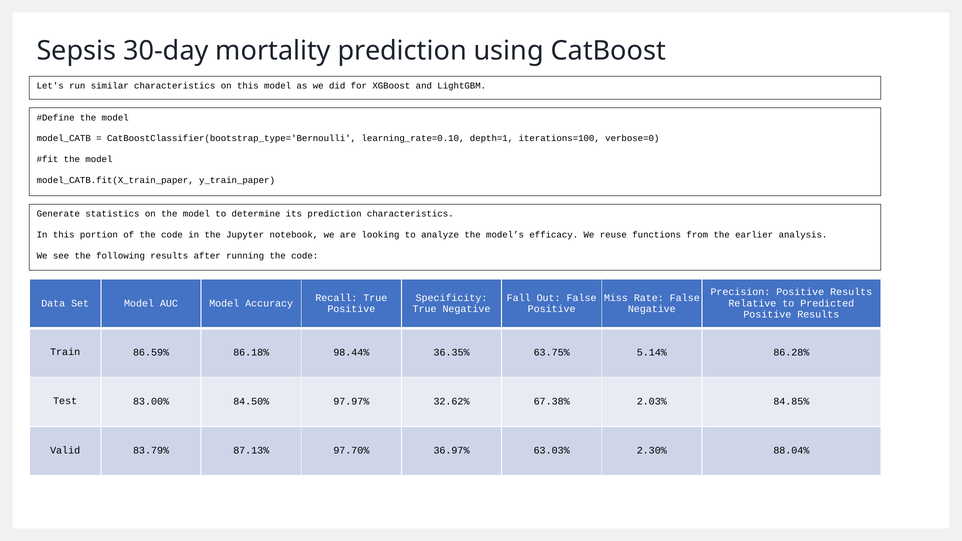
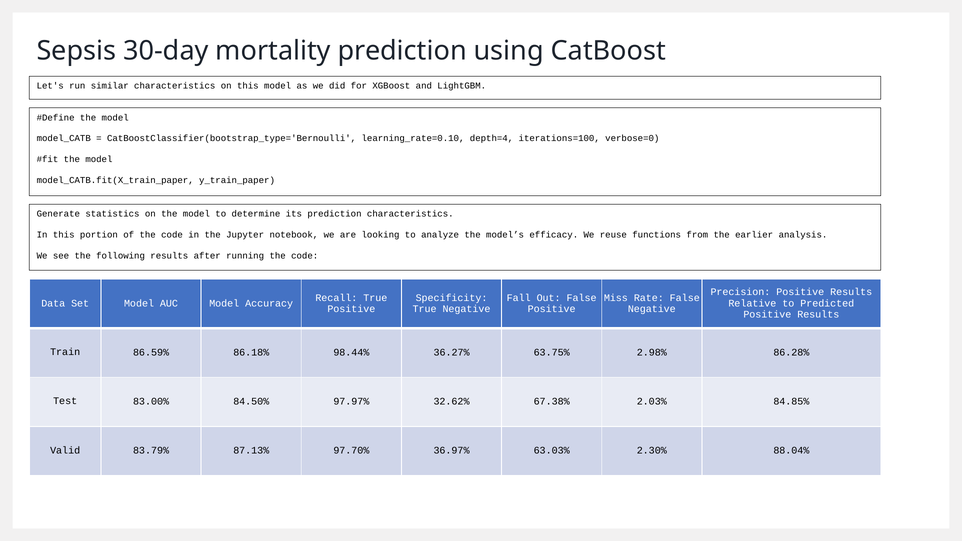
depth=1: depth=1 -> depth=4 (492, 139)
36.35%: 36.35% -> 36.27% (452, 353)
5.14%: 5.14% -> 2.98% (652, 353)
